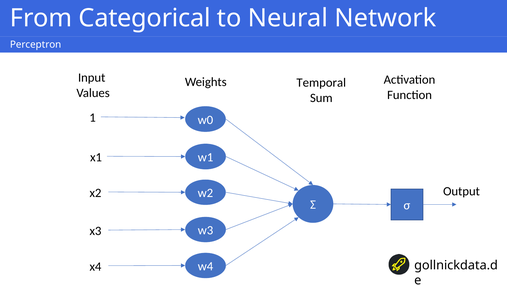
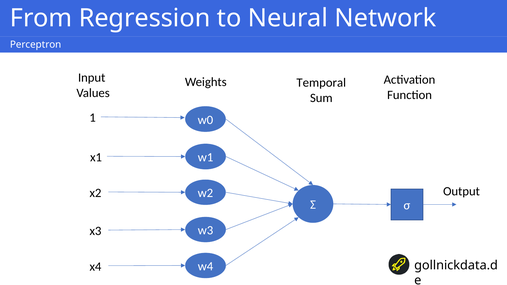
Categorical: Categorical -> Regression (145, 18)
